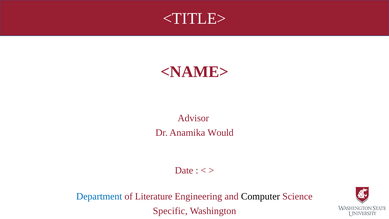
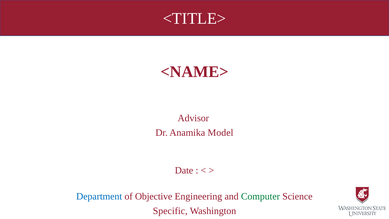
Would: Would -> Model (220, 133)
Literature: Literature -> Objective (154, 196)
Computer colour: black -> green (260, 196)
